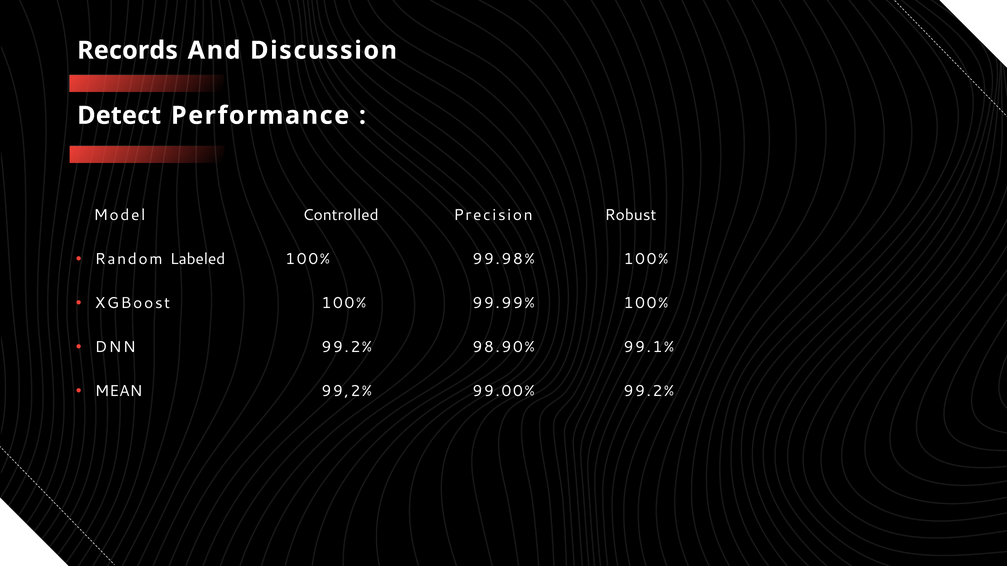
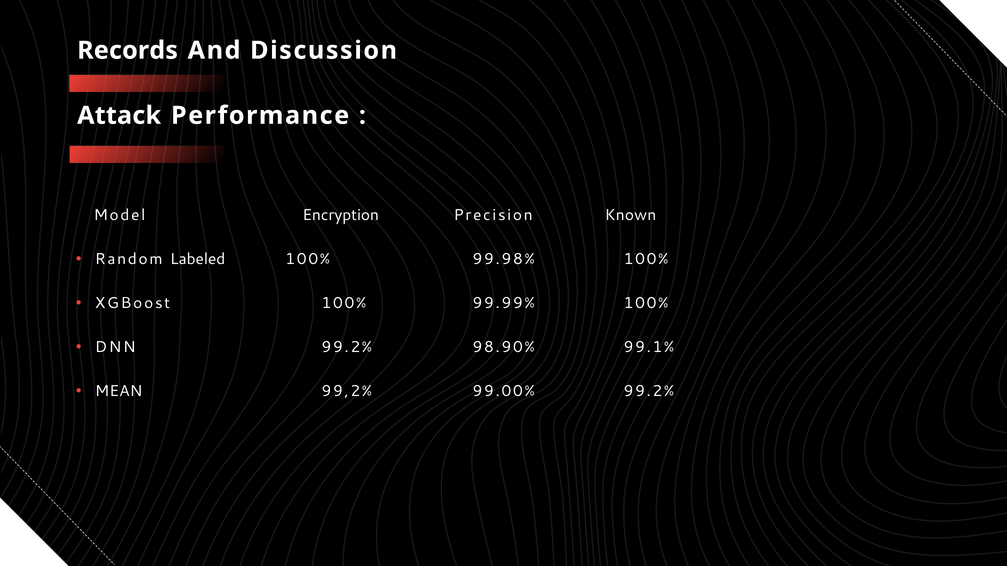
Detect: Detect -> Attack (119, 116)
Controlled: Controlled -> Encryption (341, 215)
Robust: Robust -> Known (630, 215)
